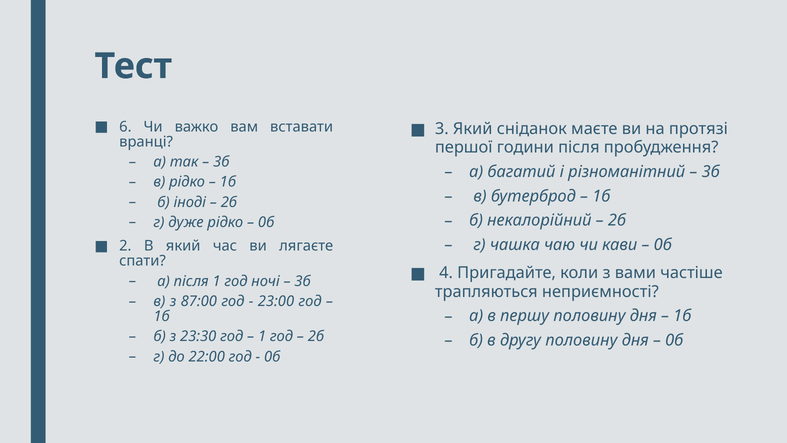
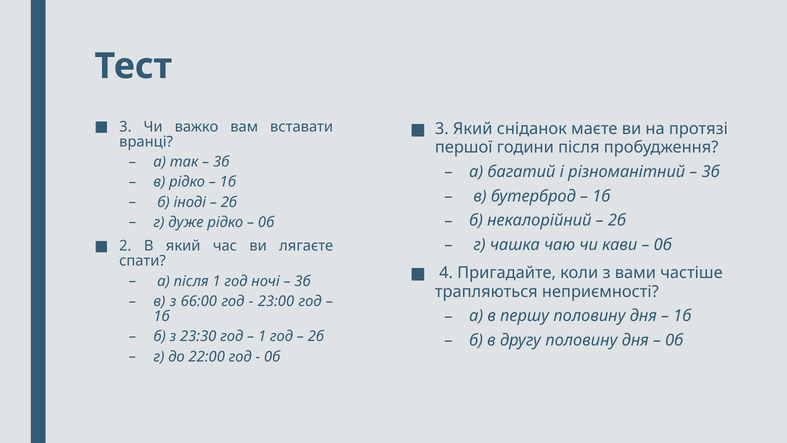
6: 6 -> 3 (125, 127)
87:00: 87:00 -> 66:00 (199, 301)
